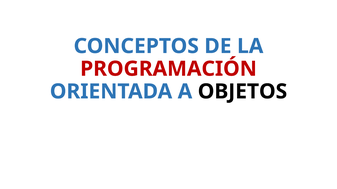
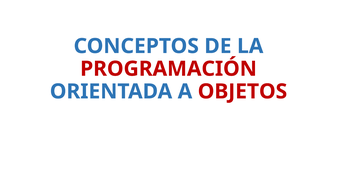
OBJETOS colour: black -> red (242, 92)
